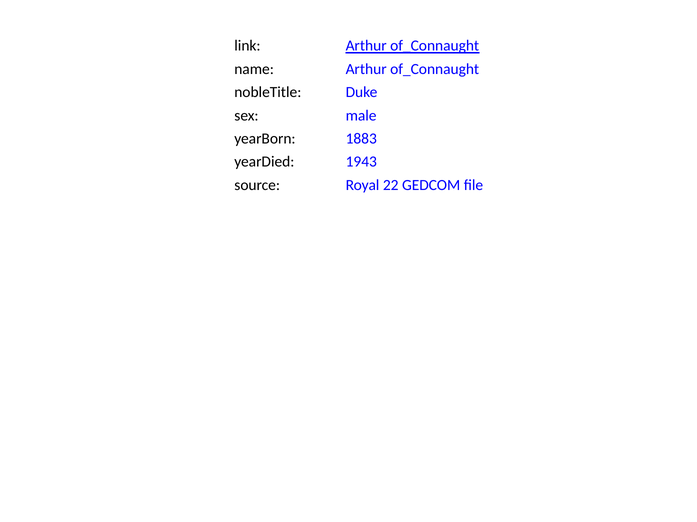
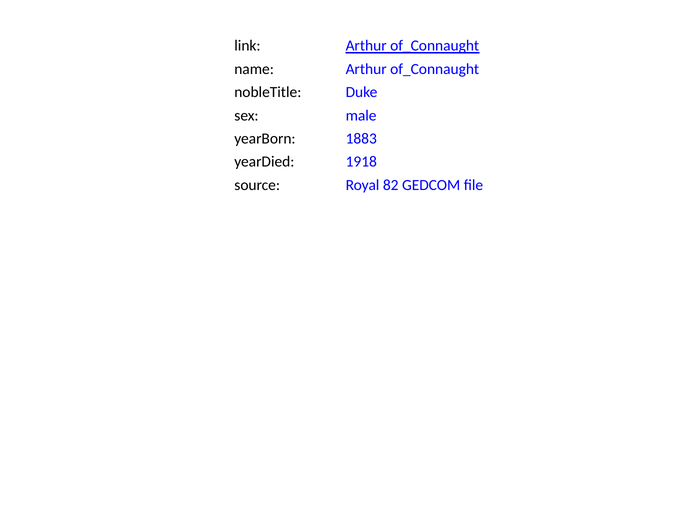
1943: 1943 -> 1918 (361, 162)
22: 22 -> 82 (391, 185)
